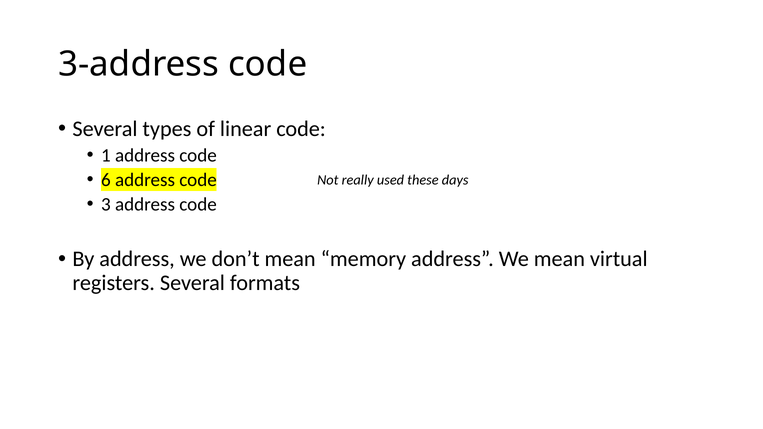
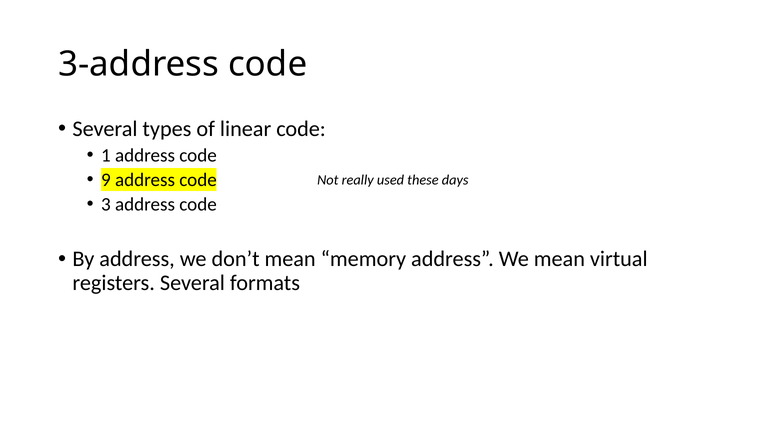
6: 6 -> 9 (106, 180)
